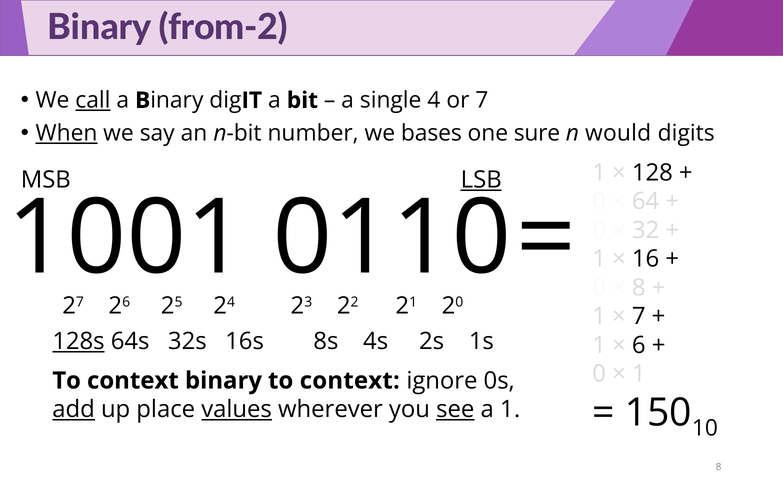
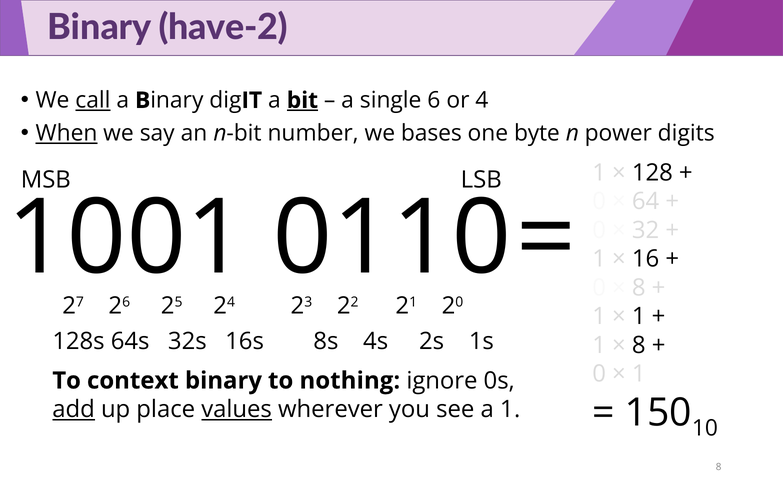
from-2: from-2 -> have-2 (223, 27)
bit underline: none -> present (302, 100)
4: 4 -> 6 (434, 100)
or 7: 7 -> 4 (482, 100)
sure: sure -> byte (537, 133)
would: would -> power (618, 133)
LSB underline: present -> none (481, 180)
7: 7 -> 1 (639, 316)
128s underline: present -> none (78, 341)
6: 6 -> 8 (639, 345)
binary to context: context -> nothing (350, 380)
see underline: present -> none (455, 409)
